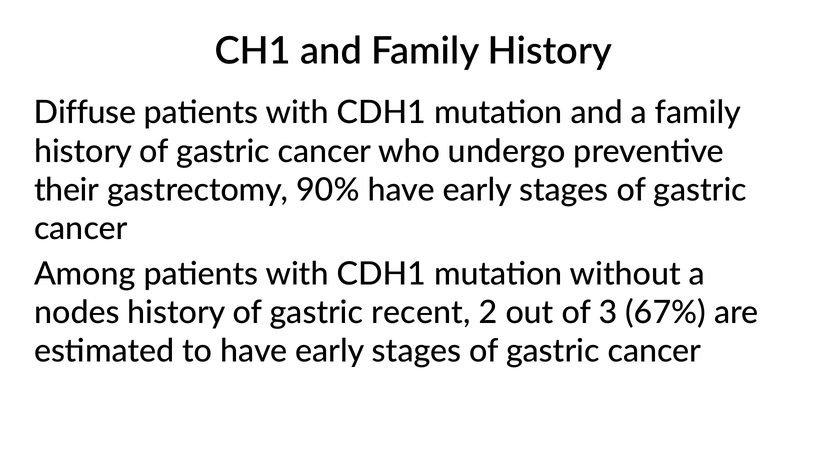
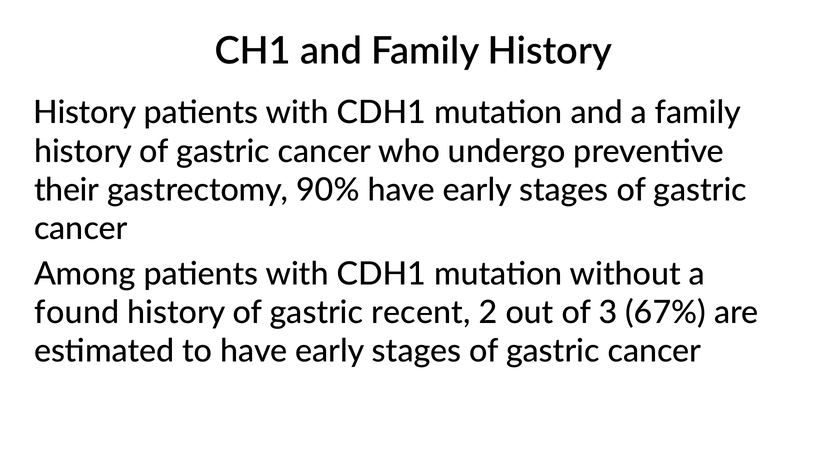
Diffuse: Diffuse -> History (85, 113)
nodes: nodes -> found (77, 313)
